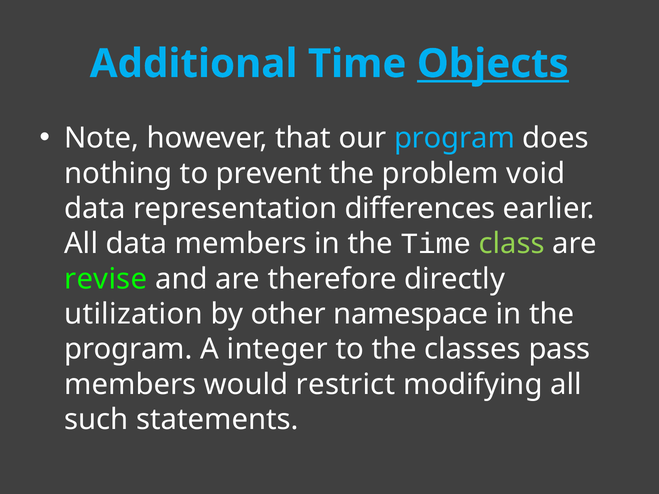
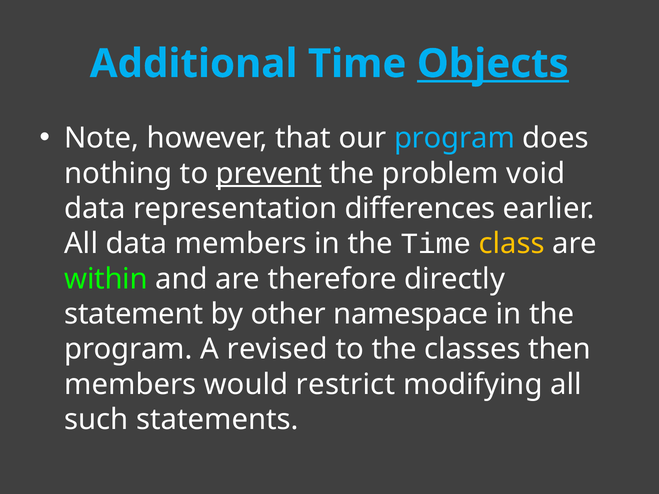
prevent underline: none -> present (269, 173)
class colour: light green -> yellow (512, 244)
revise: revise -> within (106, 279)
utilization: utilization -> statement (134, 314)
integer: integer -> revised (277, 349)
pass: pass -> then (559, 349)
